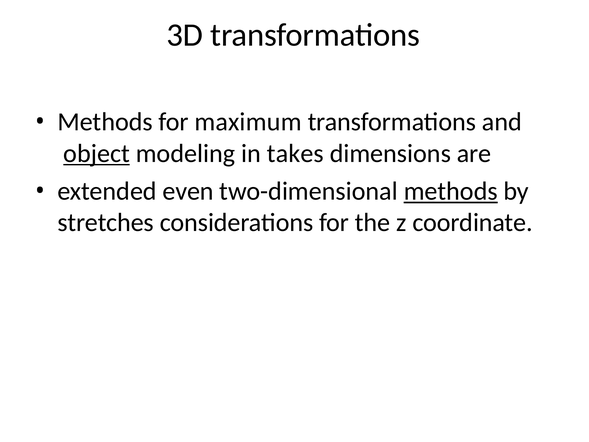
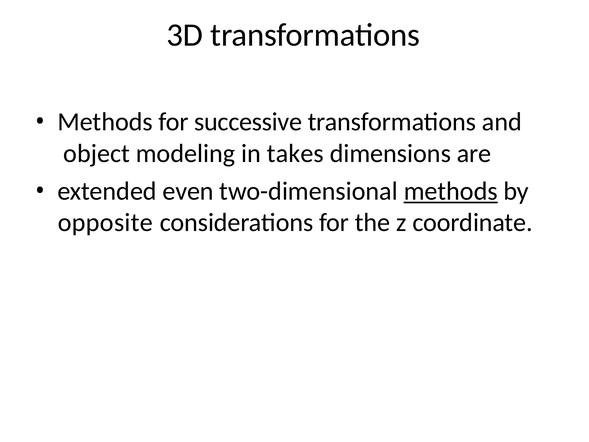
maximum: maximum -> successive (248, 122)
object underline: present -> none (97, 153)
stretches: stretches -> opposite (105, 223)
